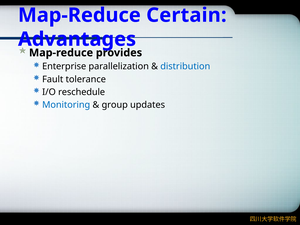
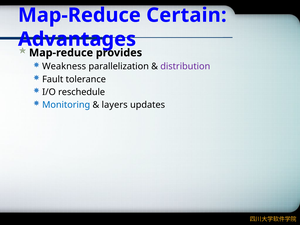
Enterprise: Enterprise -> Weakness (64, 66)
distribution colour: blue -> purple (185, 66)
group: group -> layers (115, 105)
